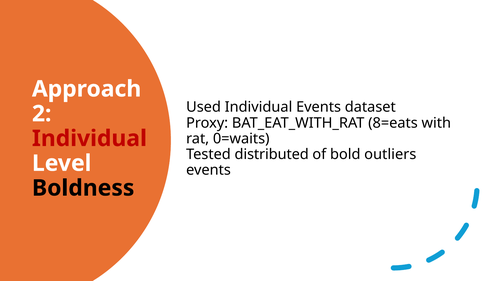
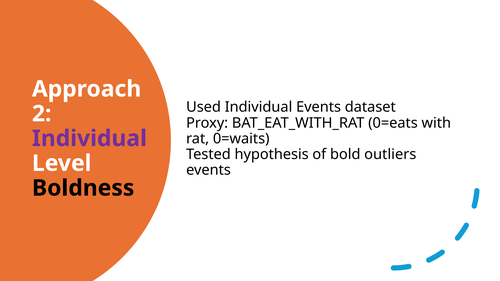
8=eats: 8=eats -> 0=eats (393, 123)
Individual colour: red -> purple (89, 139)
distributed: distributed -> hypothesis (272, 154)
